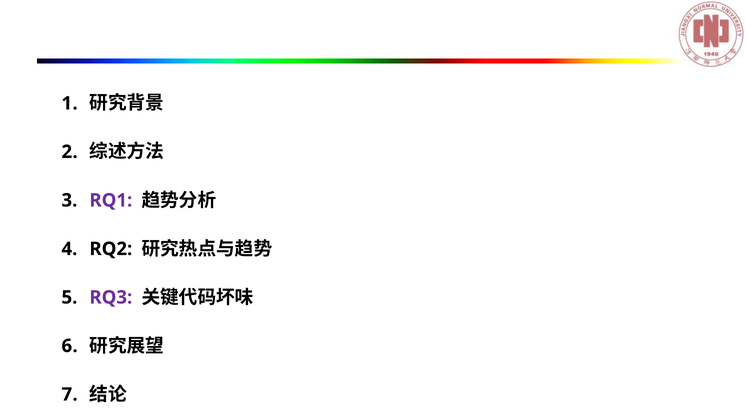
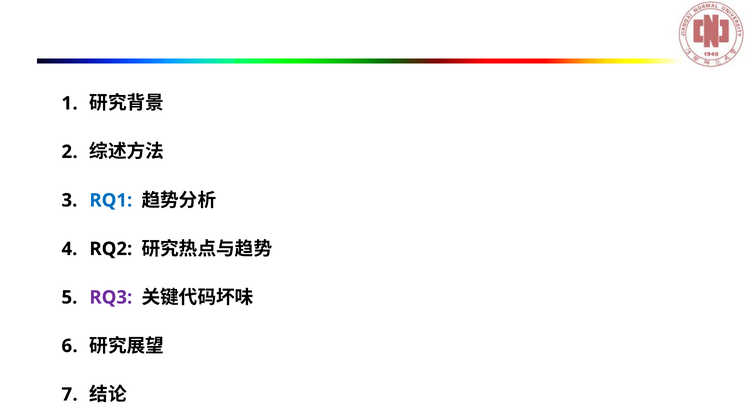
RQ1 colour: purple -> blue (111, 200)
